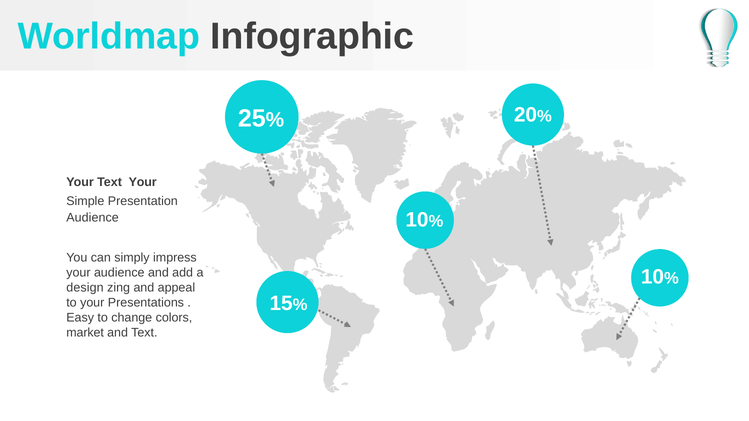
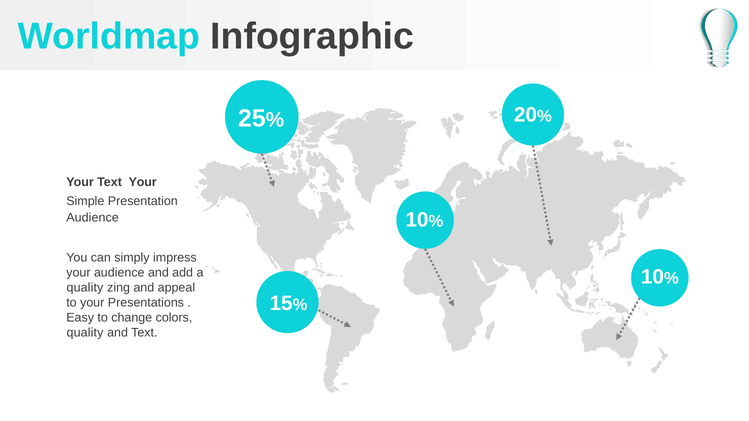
design: design -> quality (85, 288)
market: market -> quality (85, 333)
